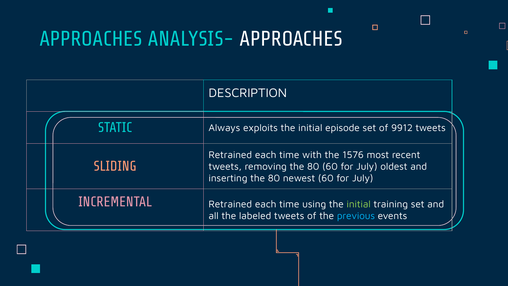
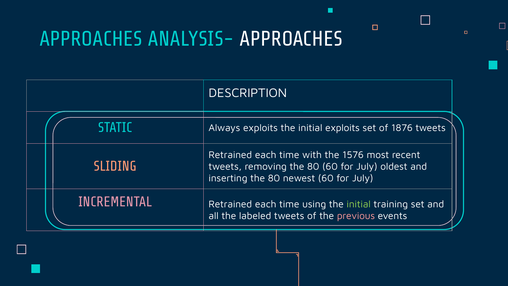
initial episode: episode -> exploits (342, 128)
9912: 9912 -> 1876 (402, 128)
previous colour: light blue -> pink (356, 216)
